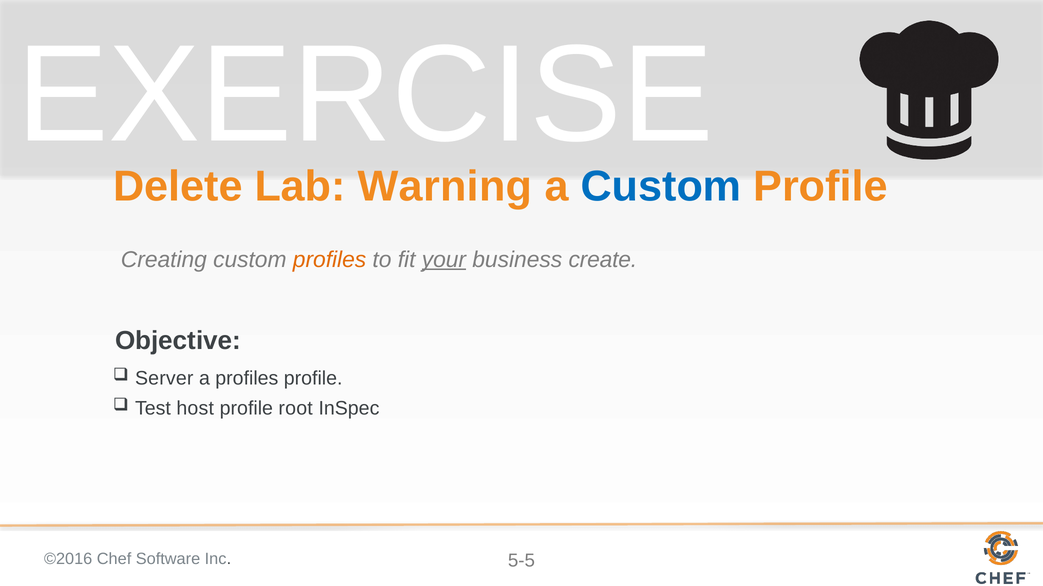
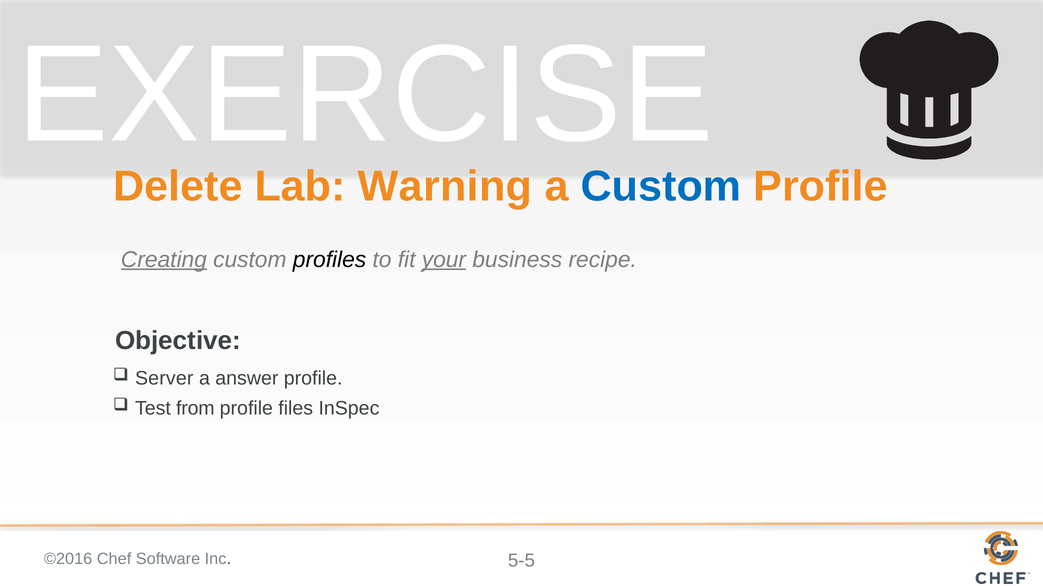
Creating underline: none -> present (164, 260)
profiles colour: orange -> black (330, 260)
create: create -> recipe (603, 260)
a profiles: profiles -> answer (247, 379)
host: host -> from (195, 409)
root: root -> files (296, 409)
